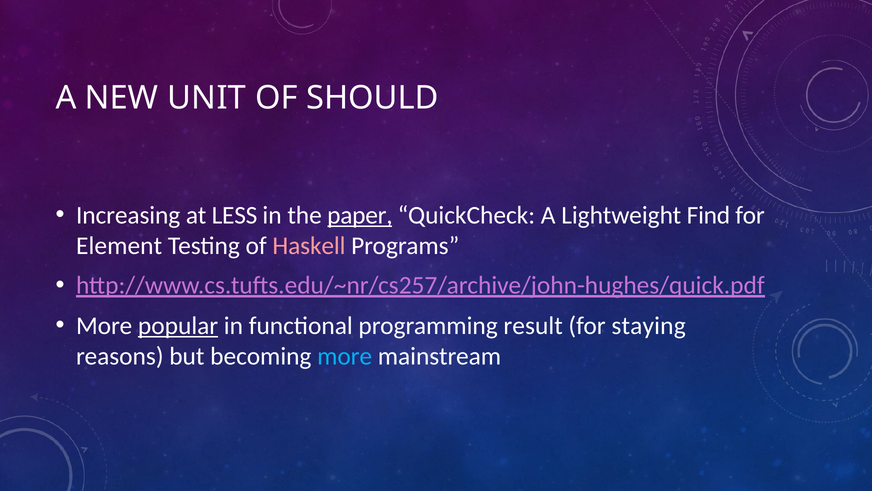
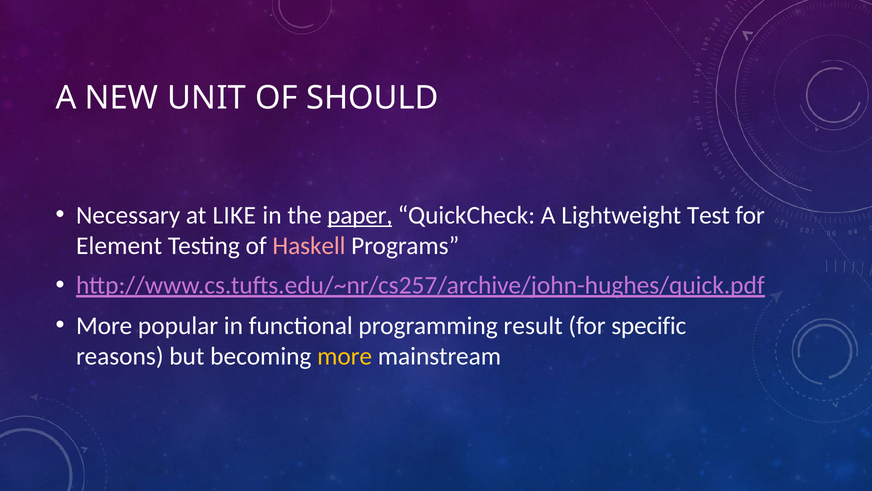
Increasing: Increasing -> Necessary (128, 215)
LESS: LESS -> LIKE (234, 215)
Find: Find -> Test (708, 215)
popular underline: present -> none (178, 325)
staying: staying -> specific (649, 325)
more colour: light blue -> yellow (345, 356)
